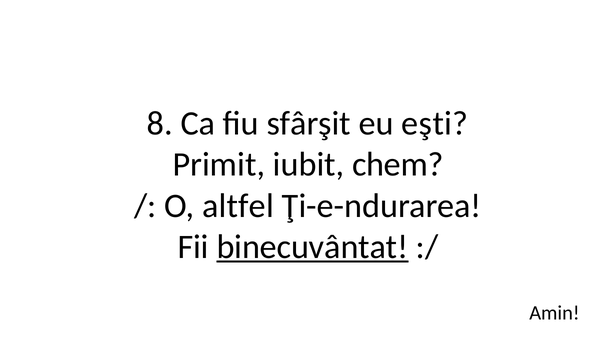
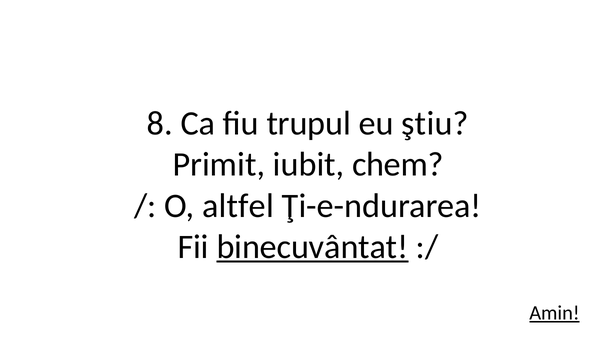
sfârşit: sfârşit -> trupul (309, 123)
eşti: eşti -> ştiu (435, 123)
Amin underline: none -> present (554, 312)
